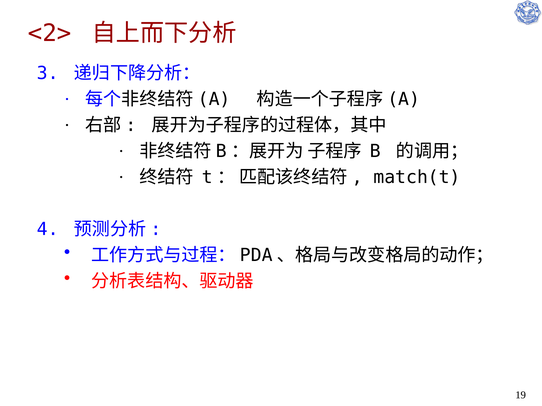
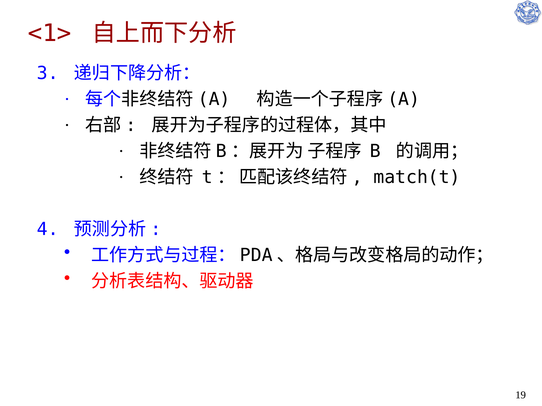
<2>: <2> -> <1> (50, 33)
